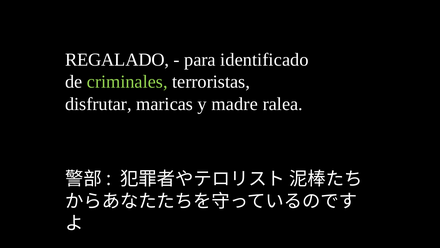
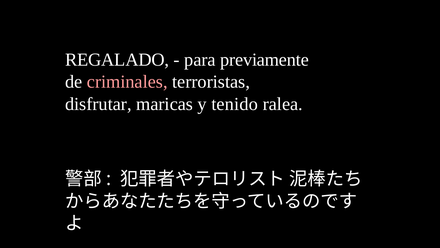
identificado: identificado -> previamente (265, 60)
criminales colour: light green -> pink (127, 82)
madre: madre -> tenido (235, 104)
